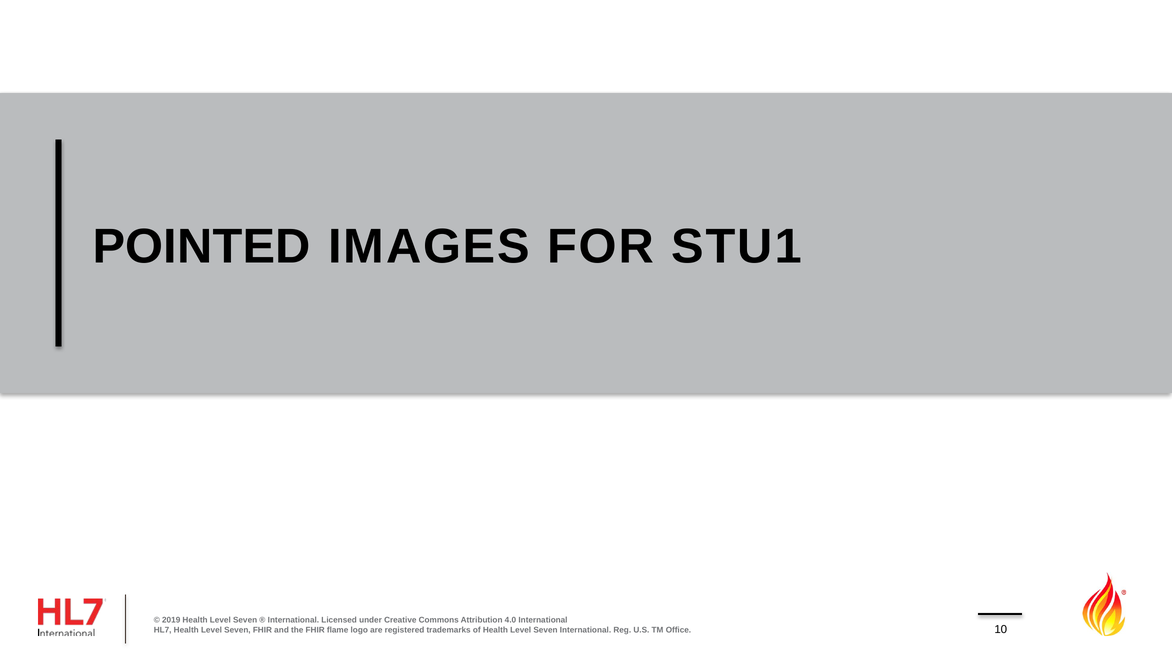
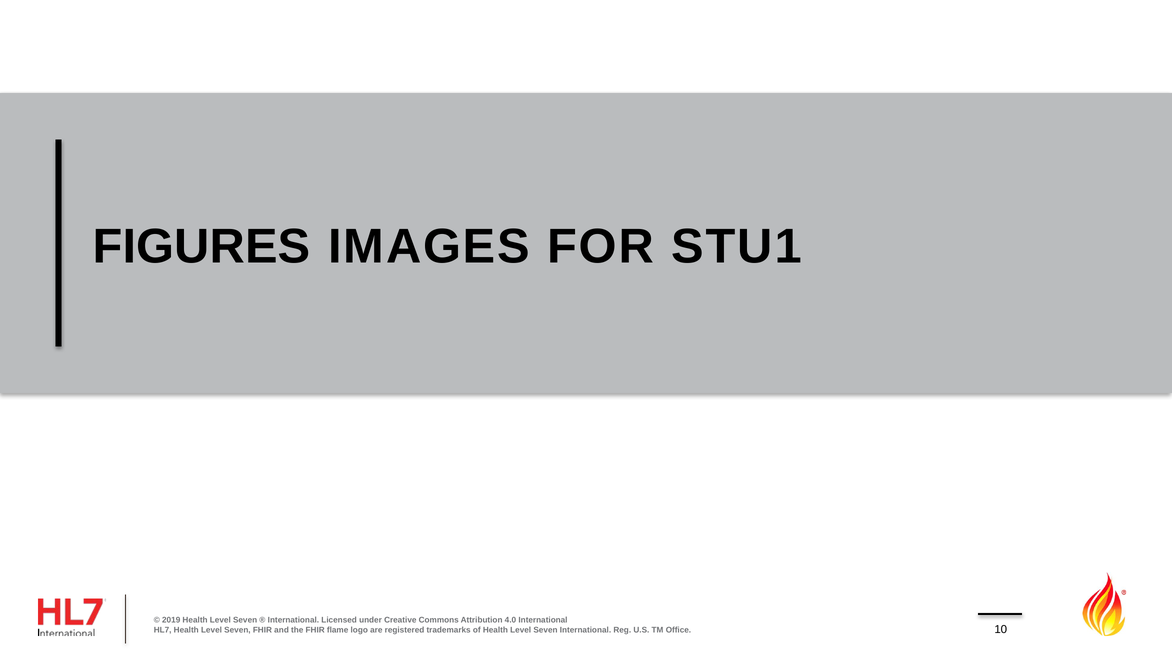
POINTED: POINTED -> FIGURES (202, 247)
